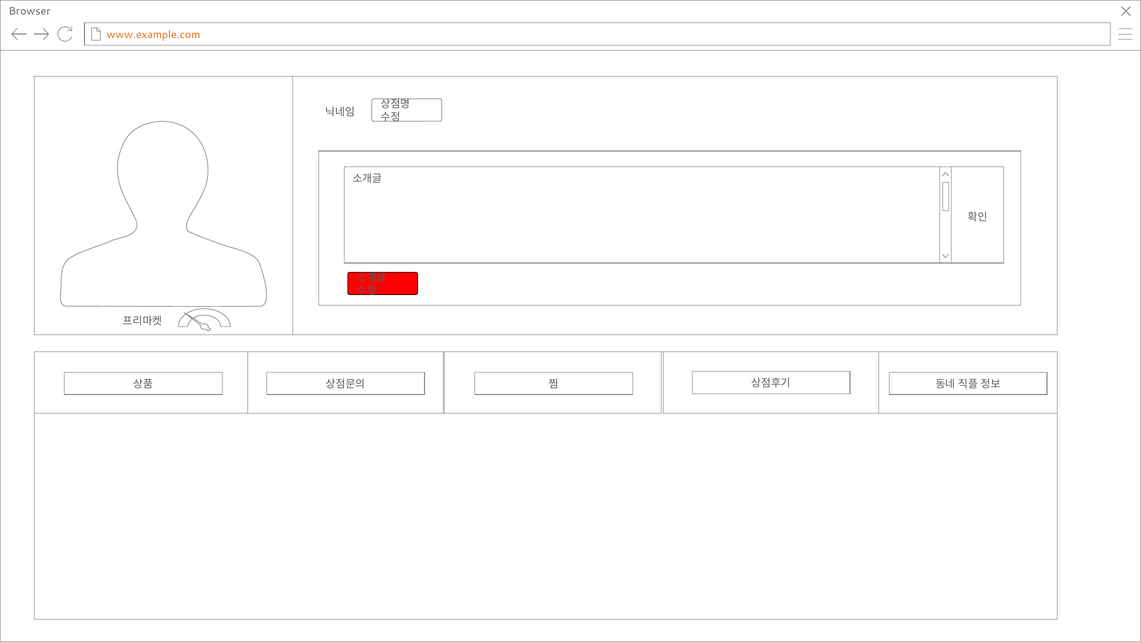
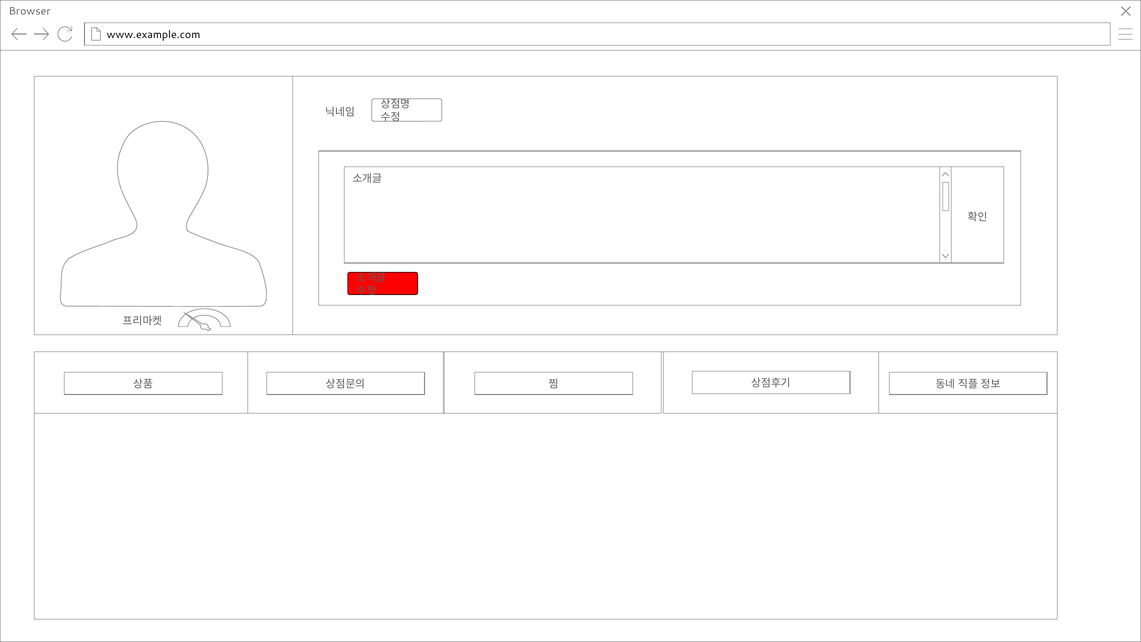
www.example.com colour: orange -> black (154, 35)
